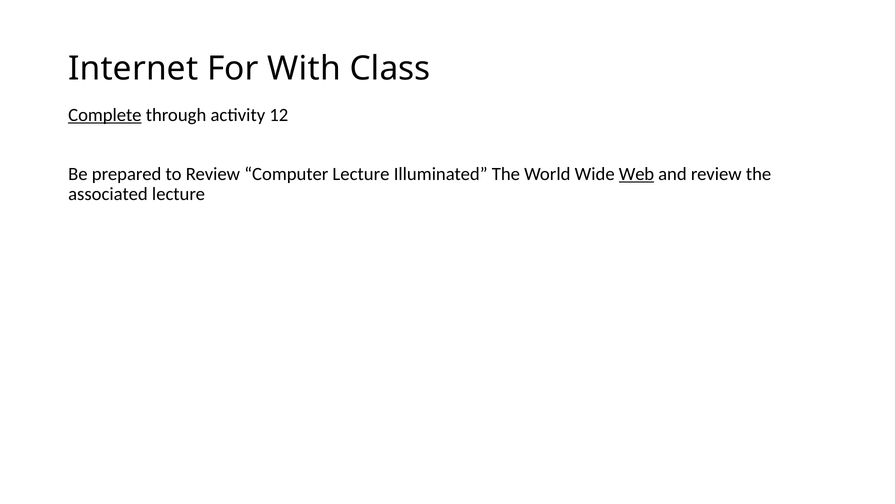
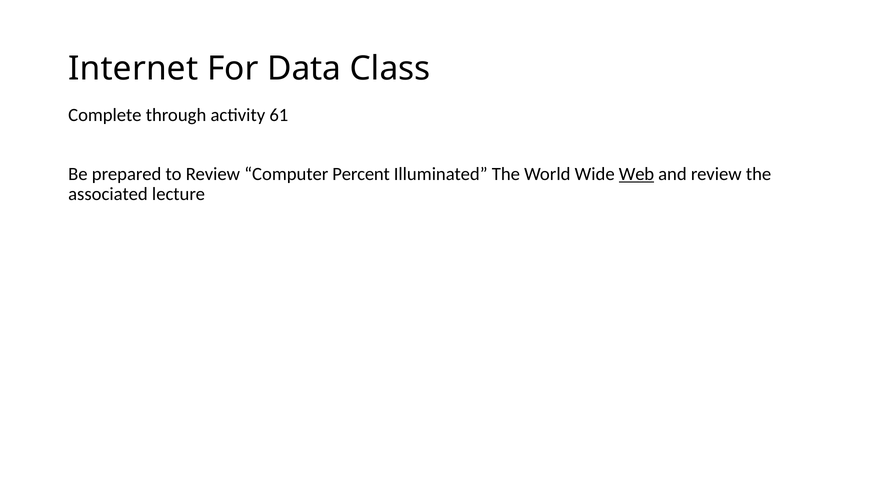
With: With -> Data (304, 69)
Complete underline: present -> none (105, 115)
12: 12 -> 61 (279, 115)
Computer Lecture: Lecture -> Percent (361, 174)
